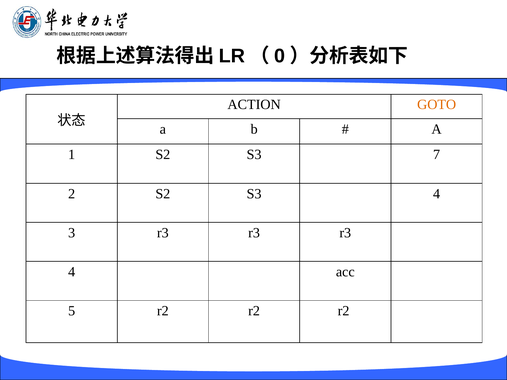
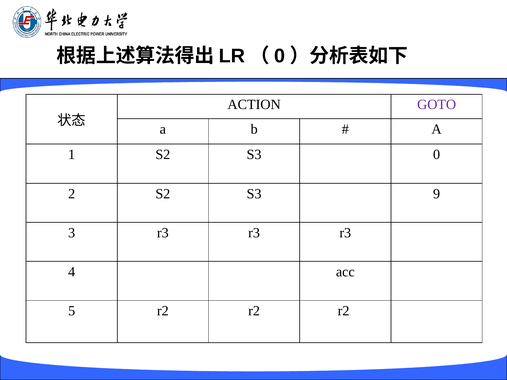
GOTO colour: orange -> purple (437, 105)
S3 7: 7 -> 0 (437, 155)
S3 4: 4 -> 9 (437, 194)
